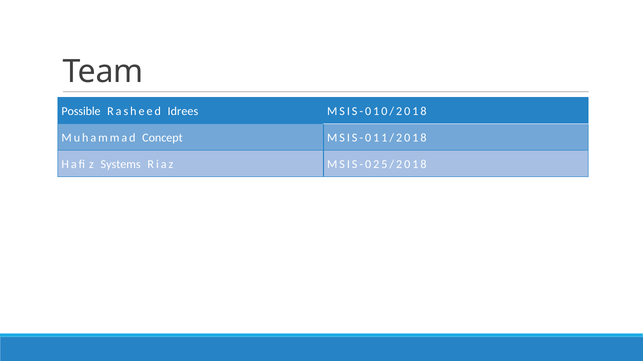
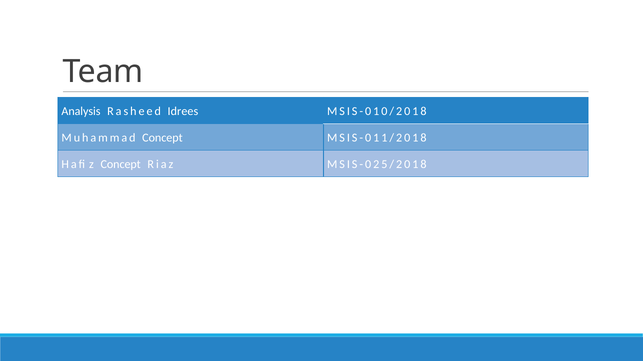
Possible: Possible -> Analysis (81, 111)
Systems: Systems -> Concept (121, 164)
